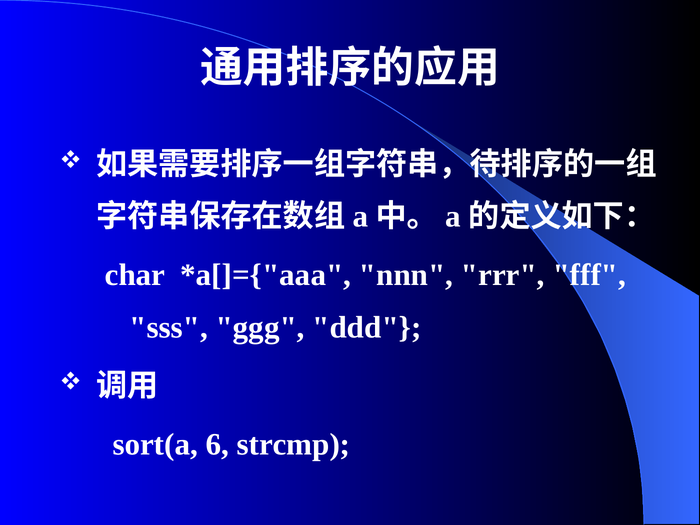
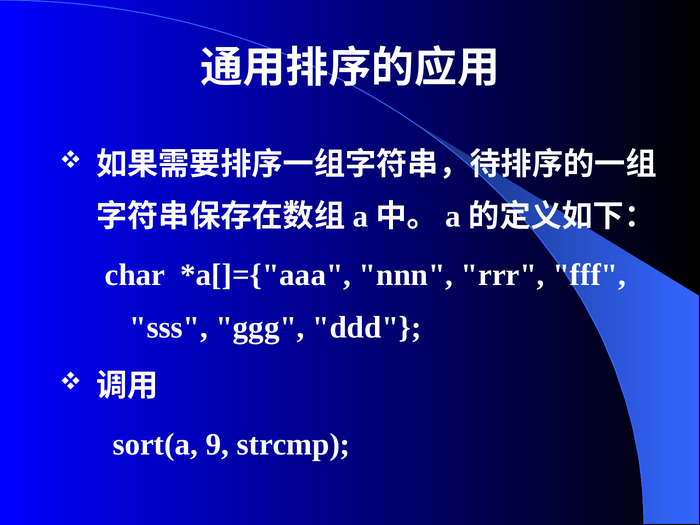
6: 6 -> 9 (217, 444)
